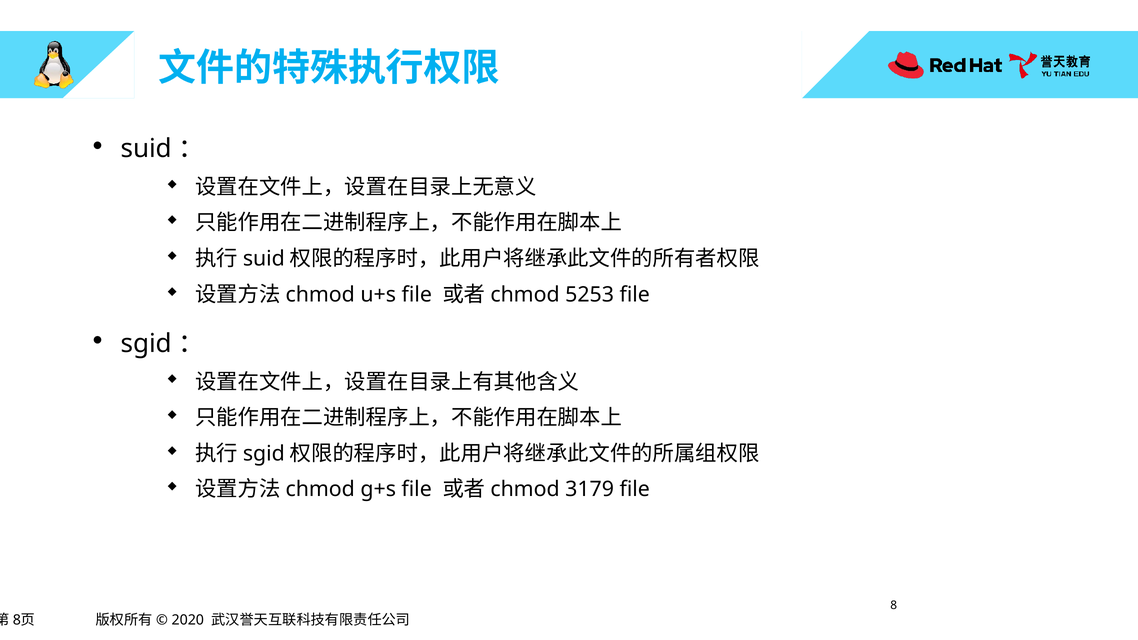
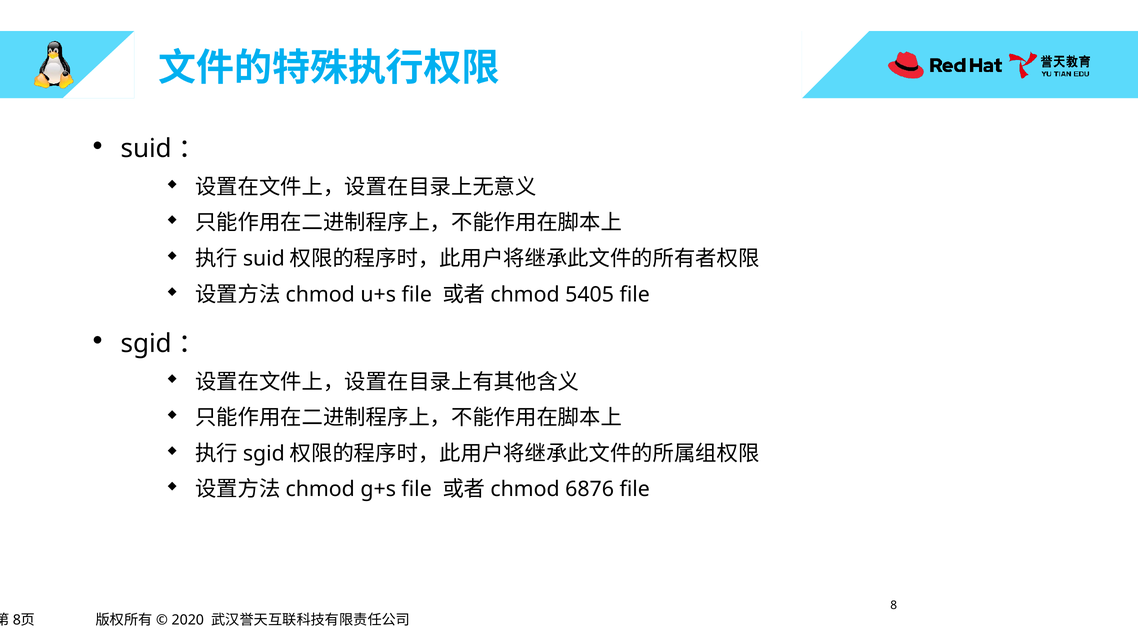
5253: 5253 -> 5405 (590, 295)
3179: 3179 -> 6876 (590, 489)
